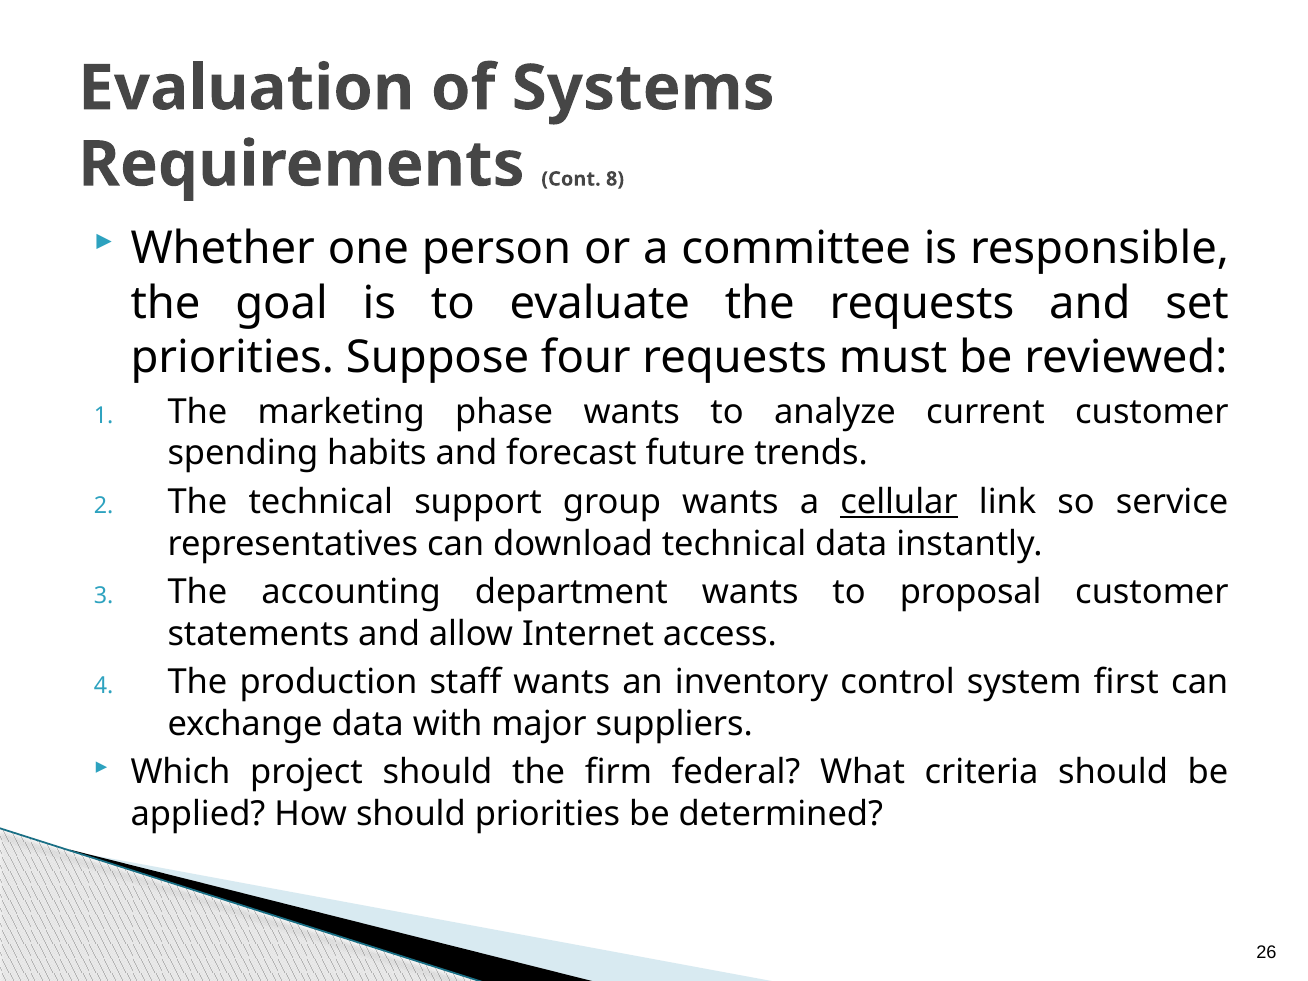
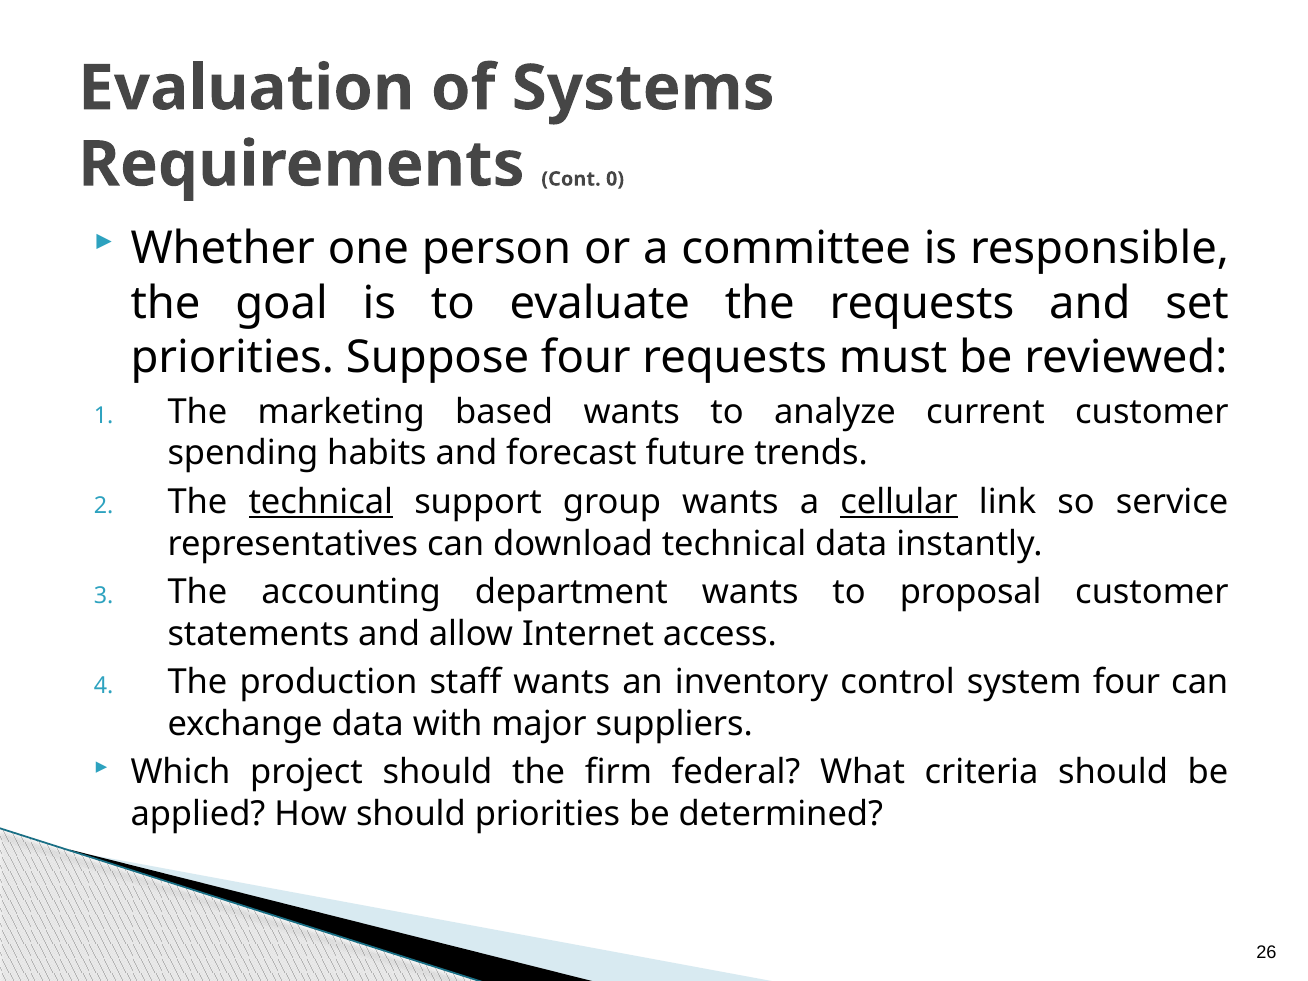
8: 8 -> 0 (615, 179)
phase: phase -> based (504, 412)
technical underline: none -> present (321, 502)
system first: first -> four (1126, 682)
